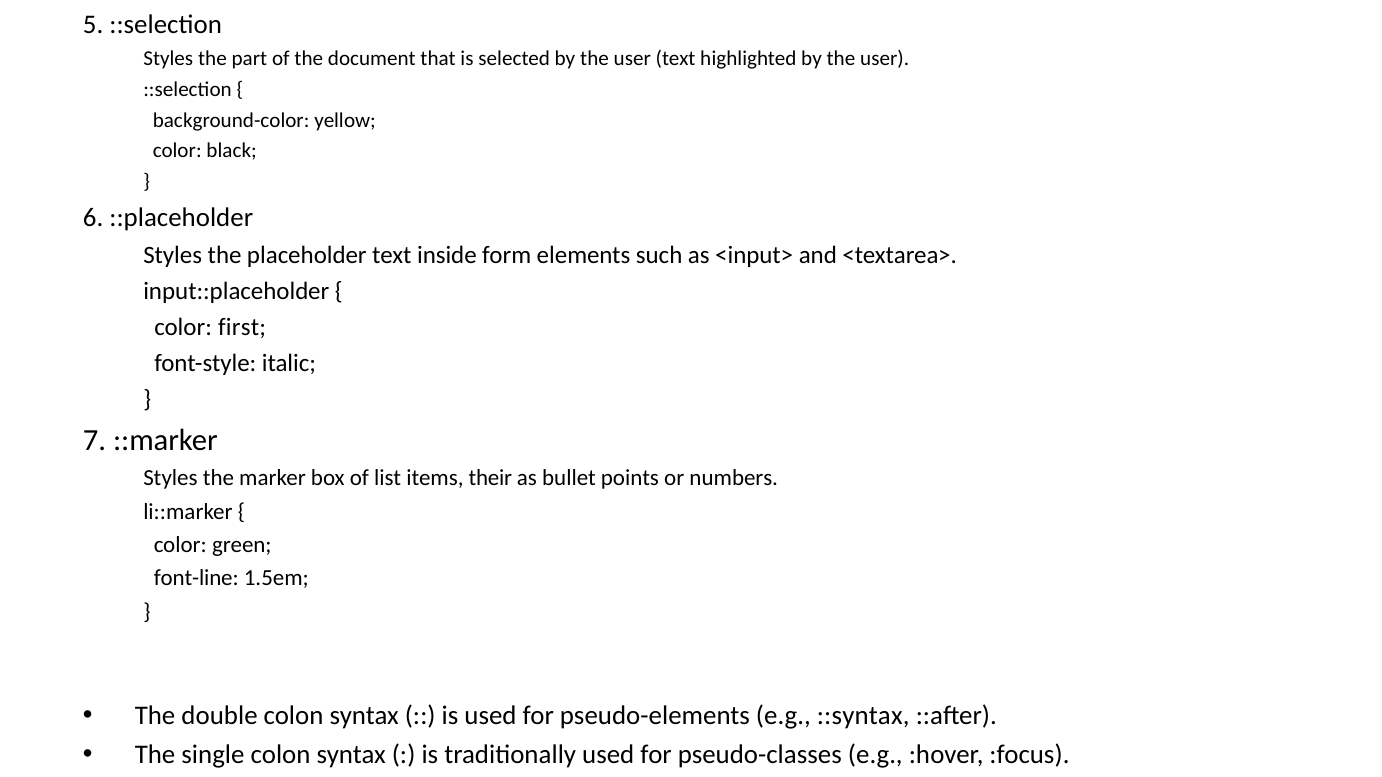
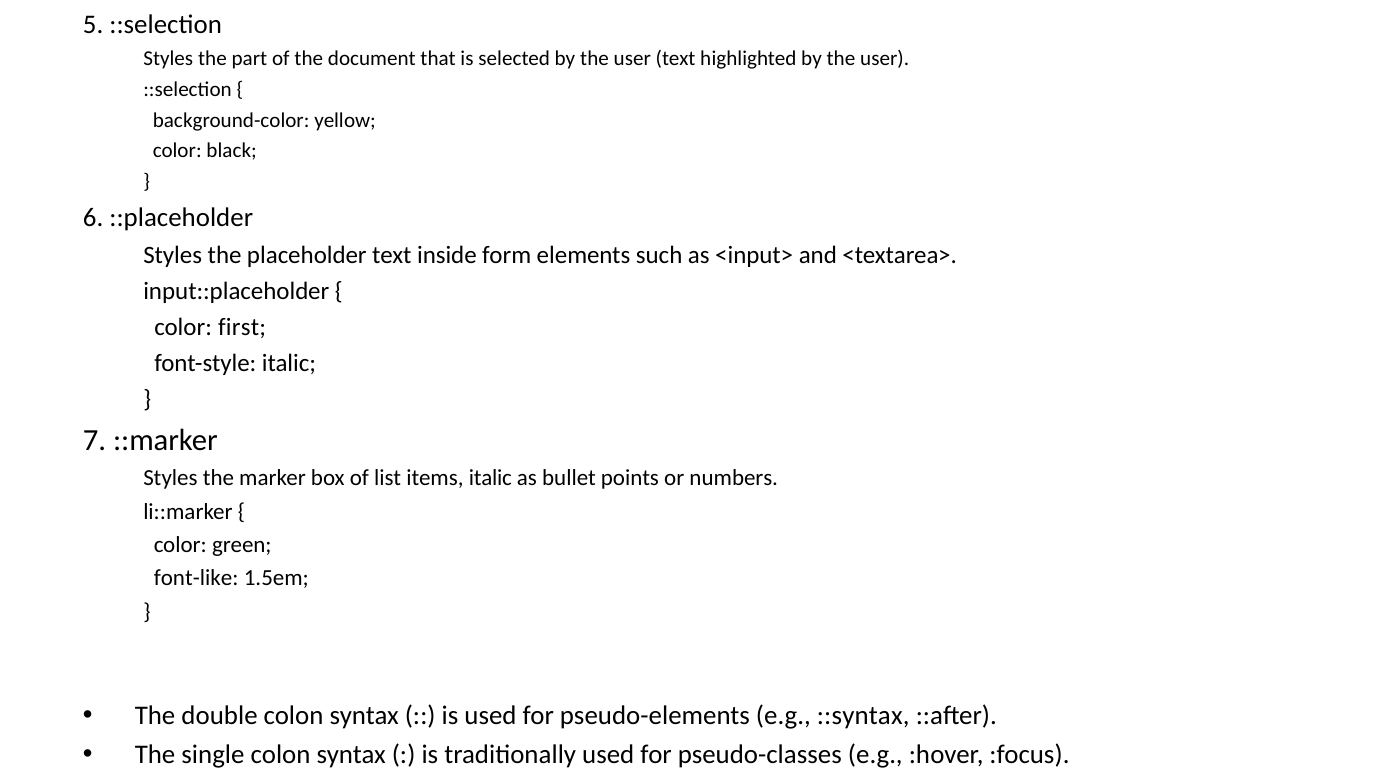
items their: their -> italic (490, 478)
font-line: font-line -> font-like (196, 579)
